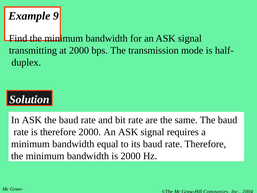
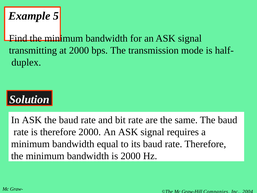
9: 9 -> 5 (56, 16)
